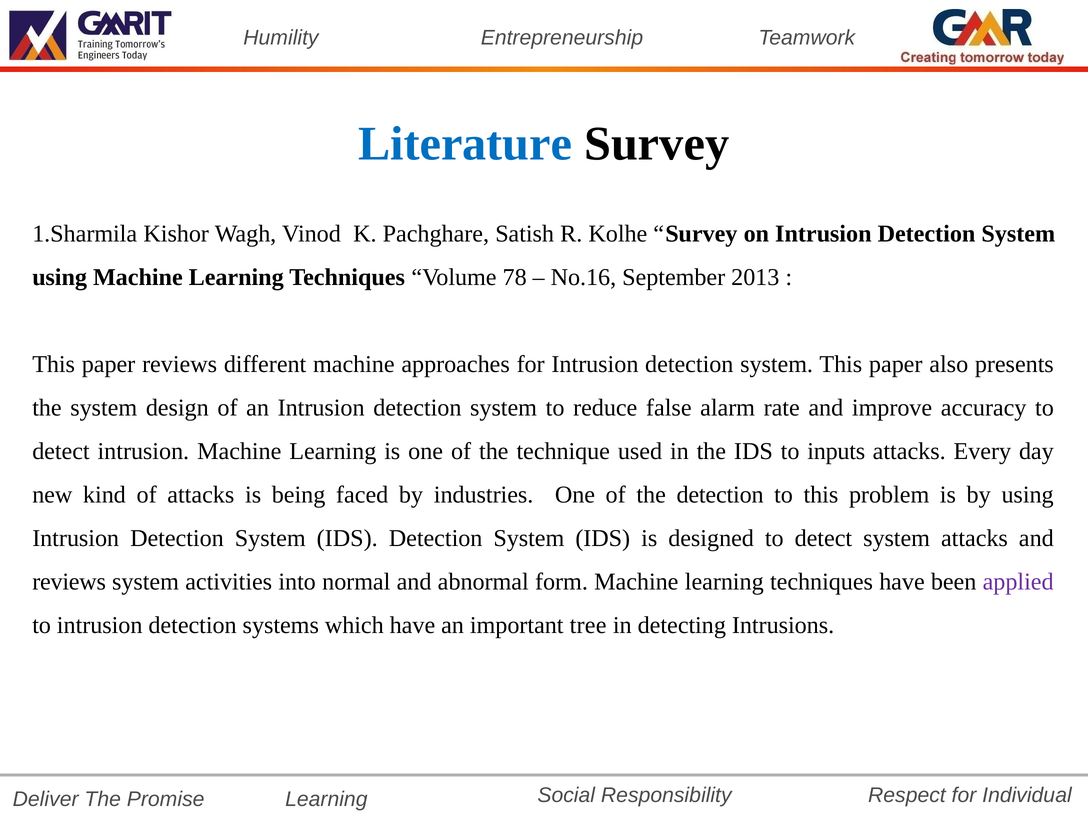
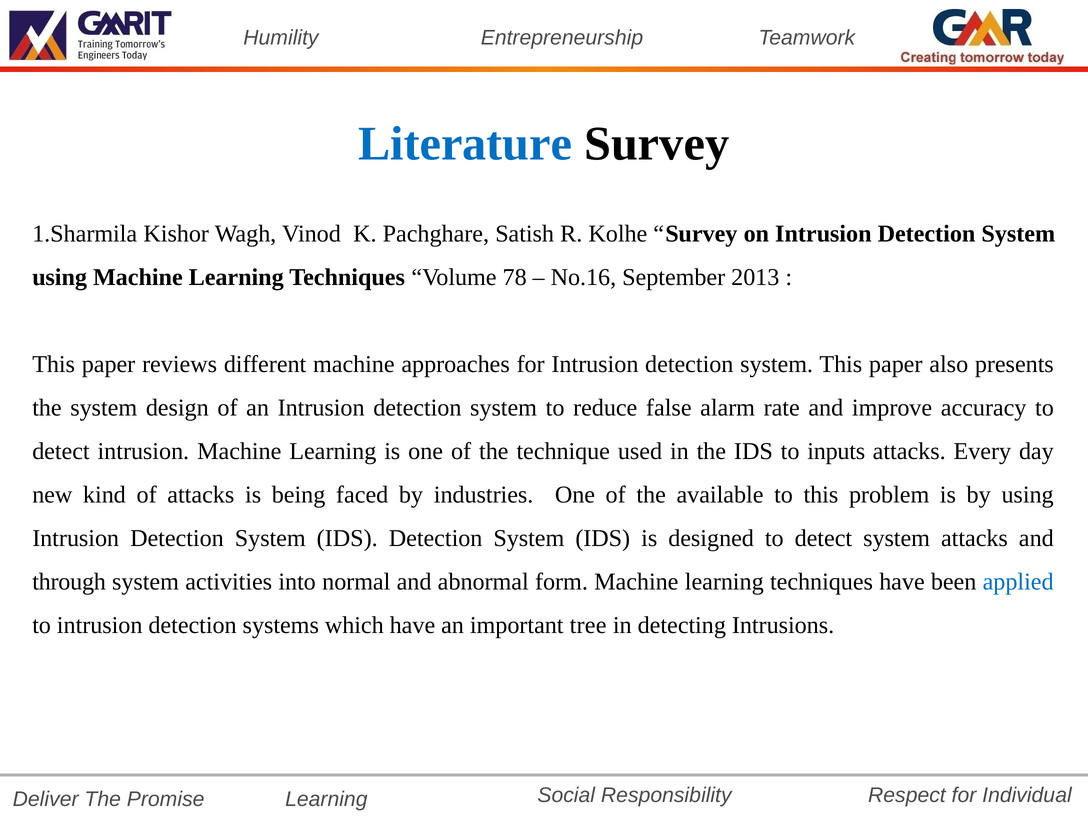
the detection: detection -> available (720, 495)
reviews: reviews -> through (69, 582)
applied colour: purple -> blue (1018, 582)
